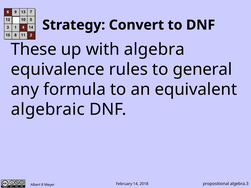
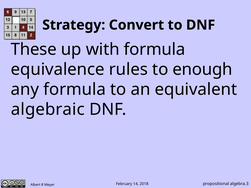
with algebra: algebra -> formula (154, 49)
general: general -> enough (202, 69)
